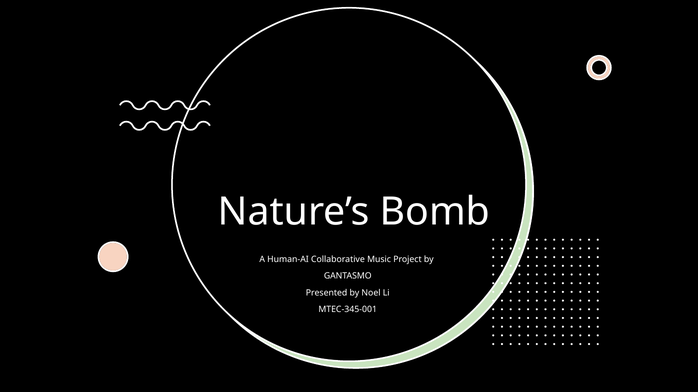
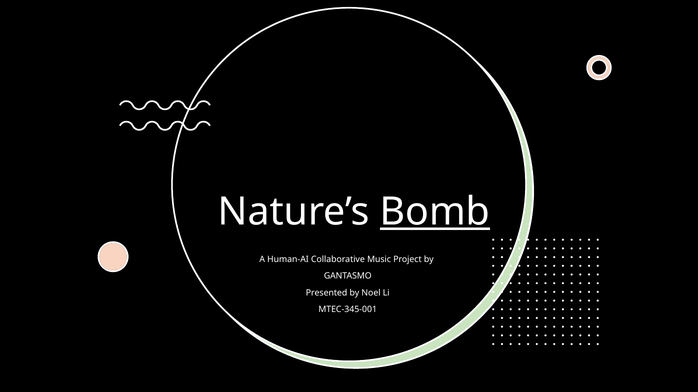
Bomb underline: none -> present (435, 212)
